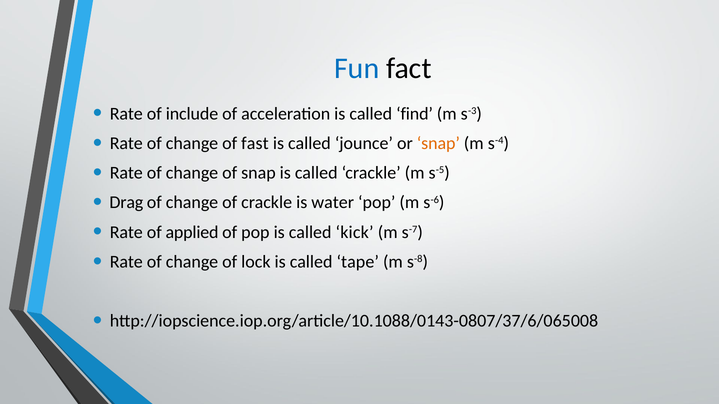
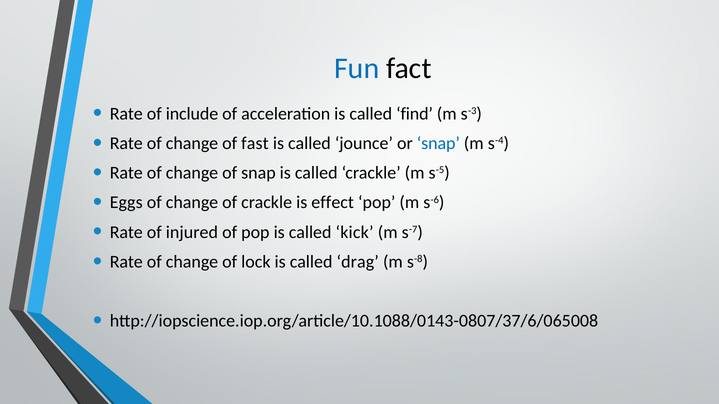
snap colour: orange -> blue (438, 143)
Drag: Drag -> Eggs (126, 203)
water: water -> effect (333, 203)
applied: applied -> injured (192, 232)
tape: tape -> drag (358, 262)
